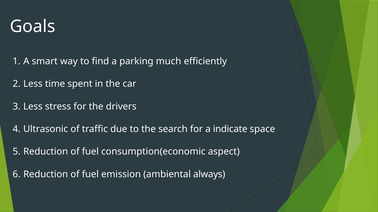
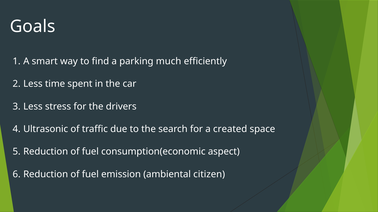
indicate: indicate -> created (230, 129)
always: always -> citizen (209, 175)
